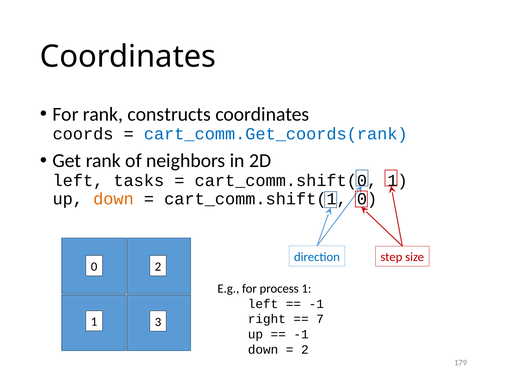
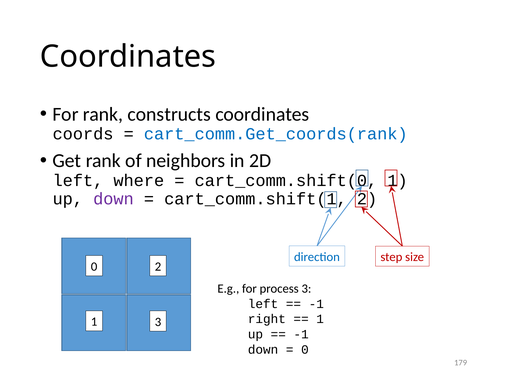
tasks: tasks -> where (139, 181)
down colour: orange -> purple (113, 199)
cart_comm.shift(1 0: 0 -> 2 (367, 199)
process 1: 1 -> 3 (306, 289)
7: 7 -> 1 (320, 319)
2: 2 -> 0 (305, 350)
